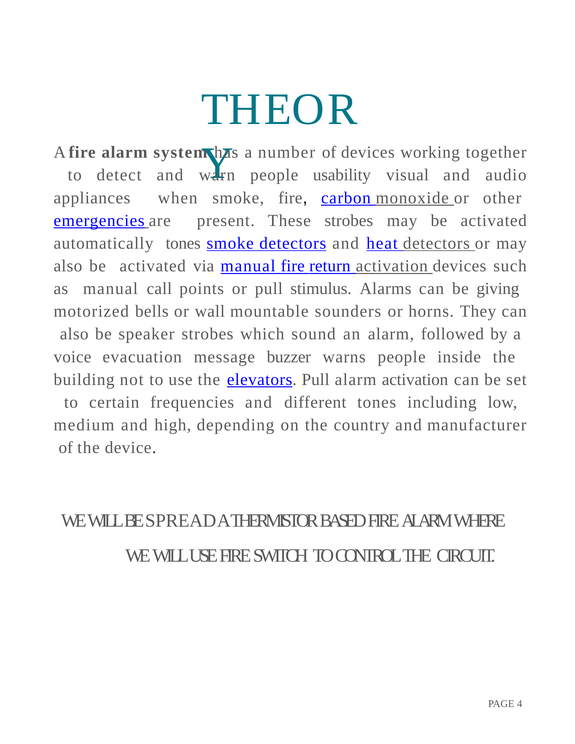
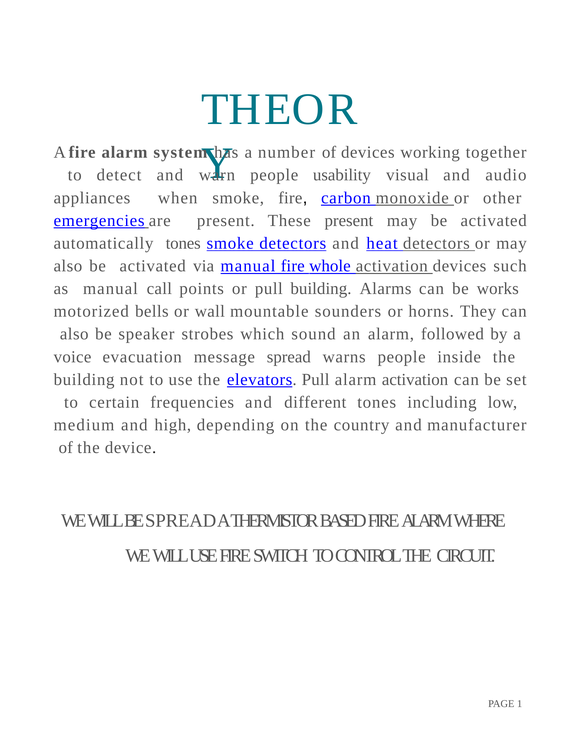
These strobes: strobes -> present (349, 221)
return: return -> whole (330, 266)
pull stimulus: stimulus -> building (321, 289)
giving: giving -> works (498, 289)
message buzzer: buzzer -> spread (289, 357)
4: 4 -> 1 (520, 704)
